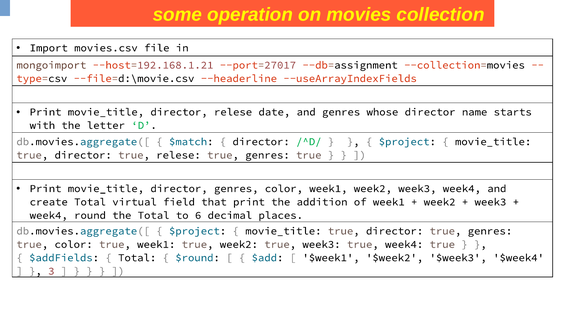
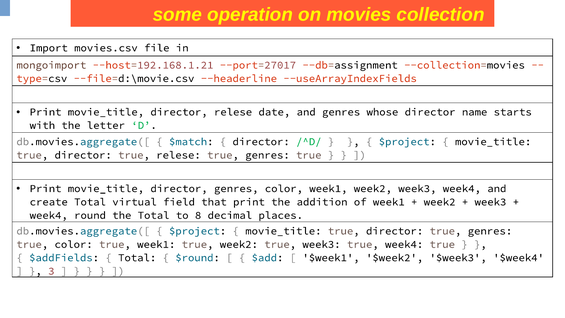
6: 6 -> 8 (198, 215)
